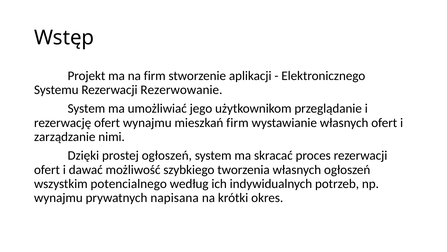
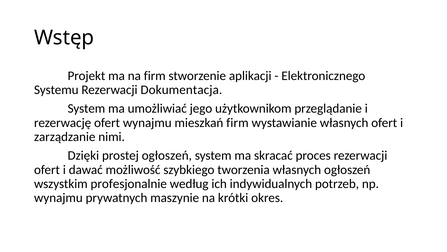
Rezerwowanie: Rezerwowanie -> Dokumentacja (181, 90)
potencialnego: potencialnego -> profesjonalnie (129, 183)
napisana: napisana -> maszynie (175, 198)
